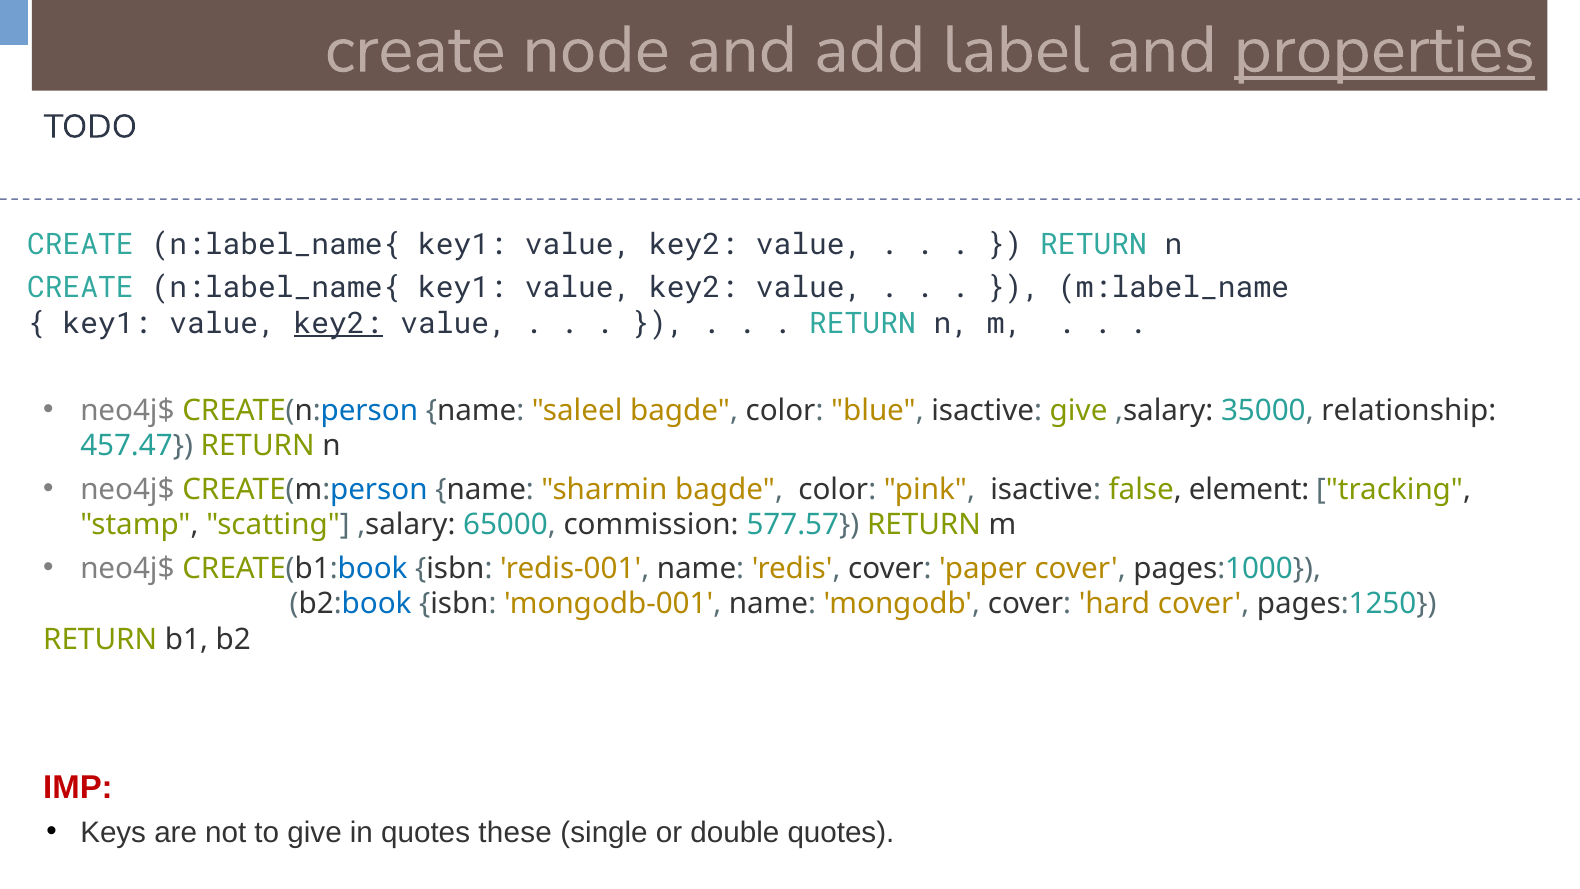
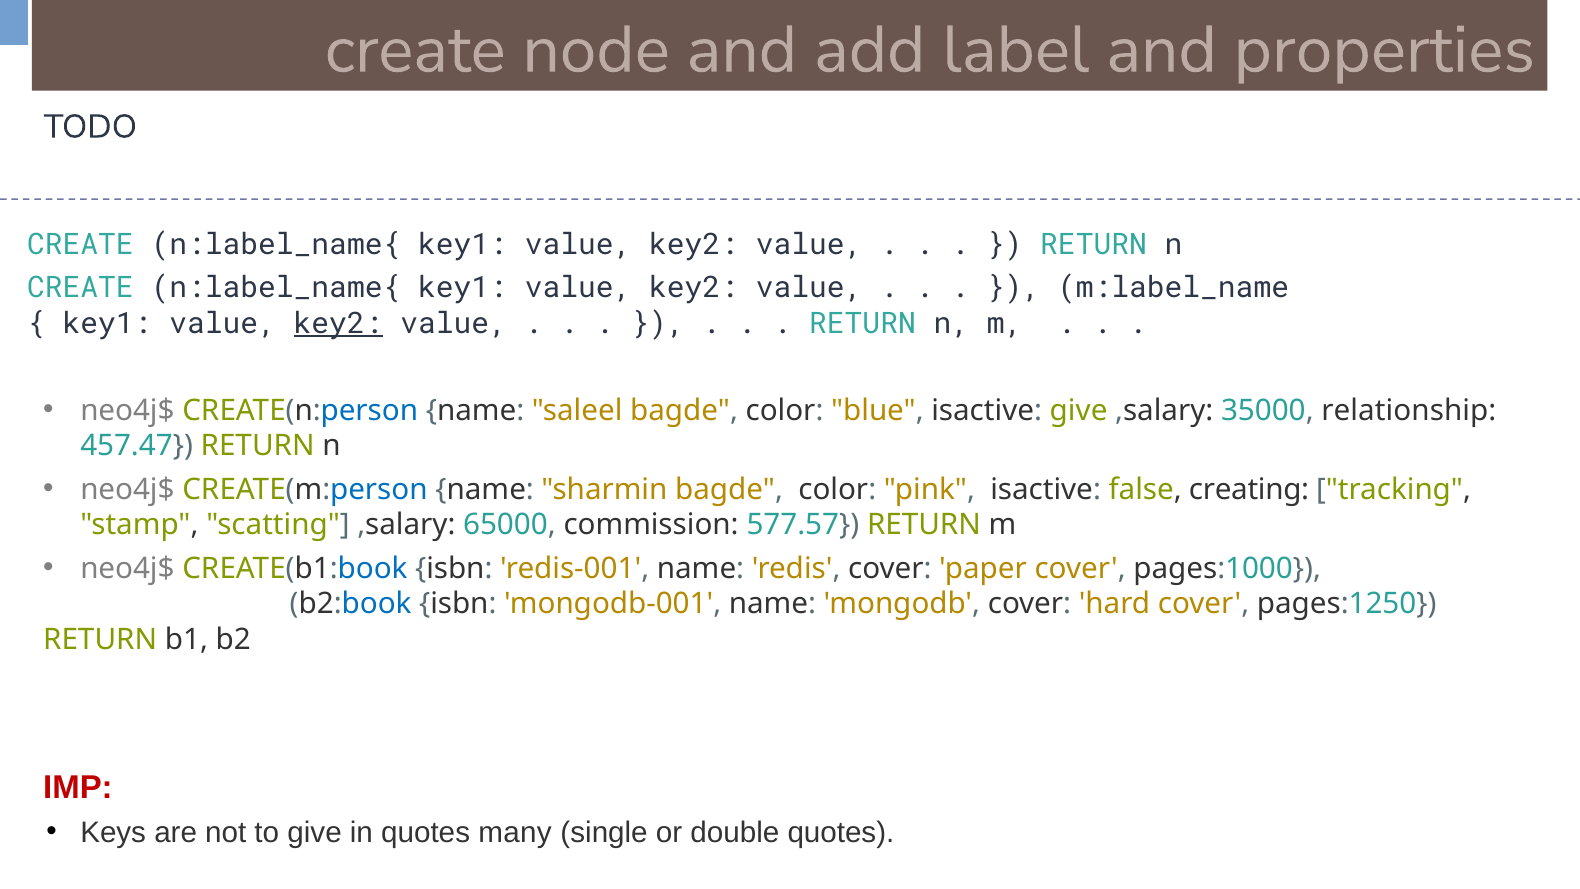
properties underline: present -> none (1384, 50)
element: element -> creating (1249, 489)
these: these -> many (515, 832)
